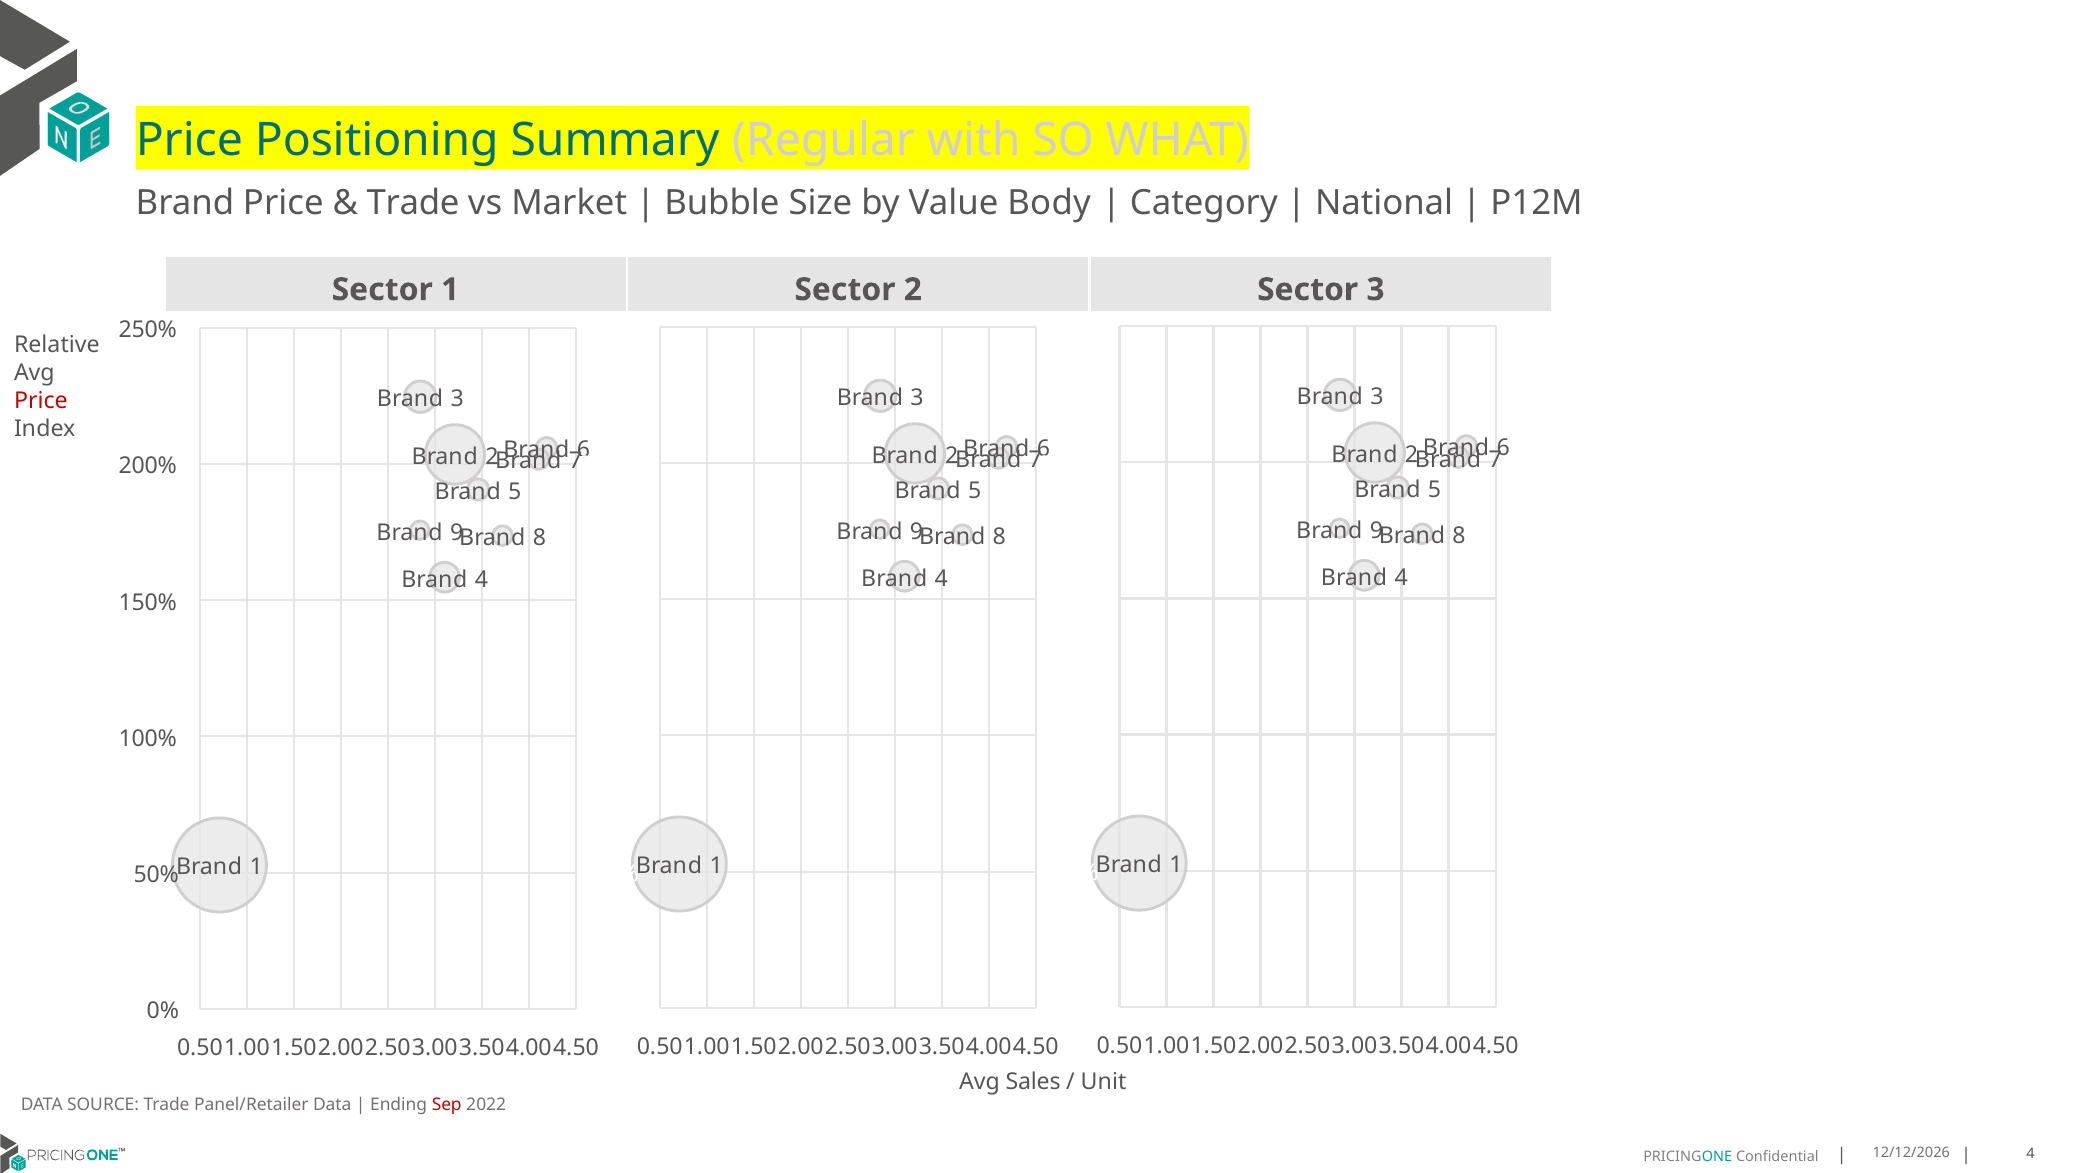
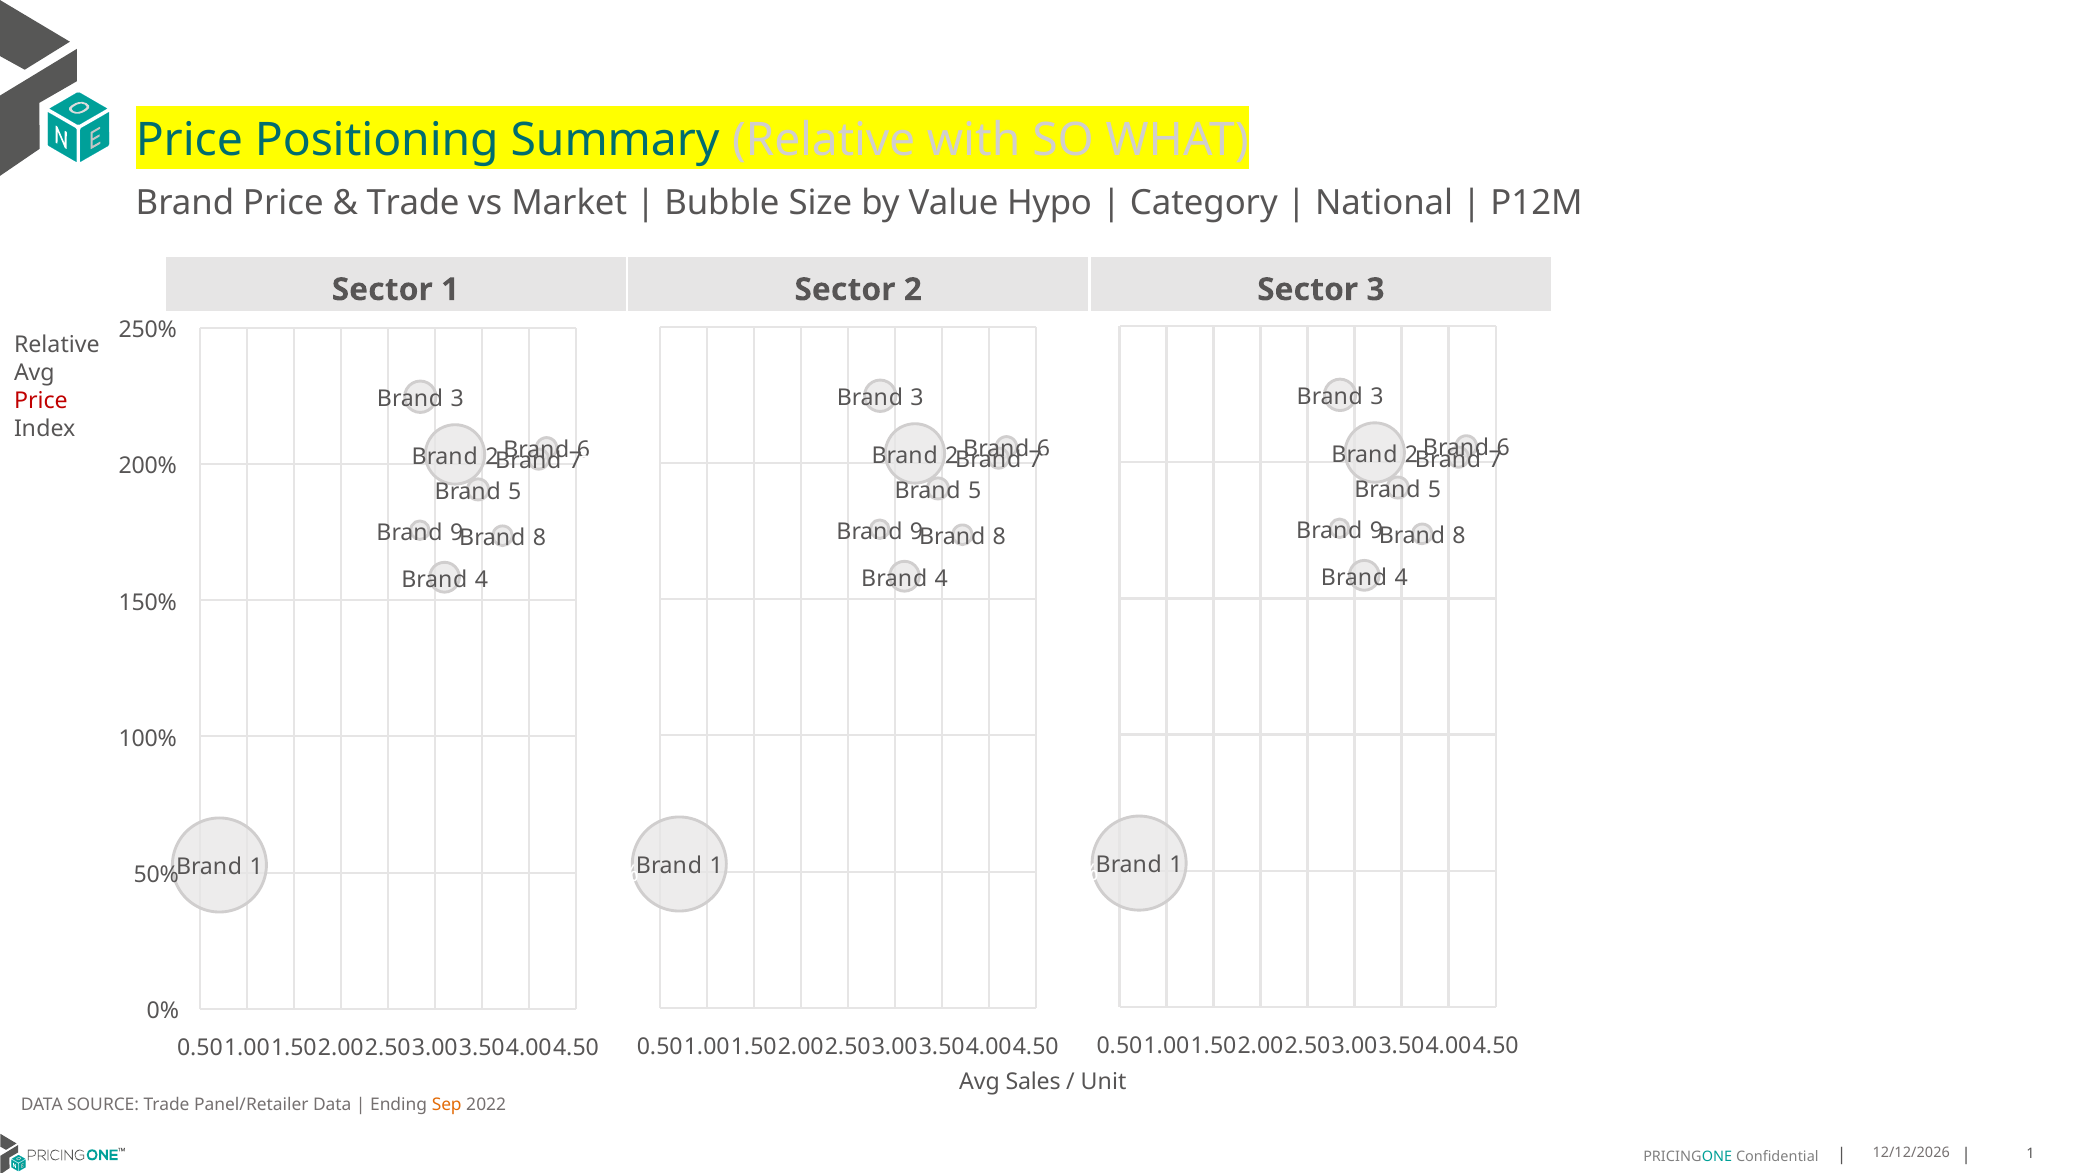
Summary Regular: Regular -> Relative (824, 140)
Body: Body -> Hypo (1049, 203)
Sep colour: red -> orange (447, 1105)
4: 4 -> 1 (2031, 1154)
